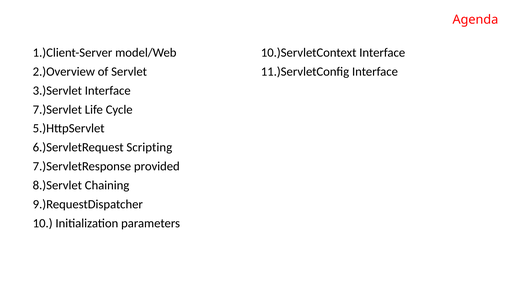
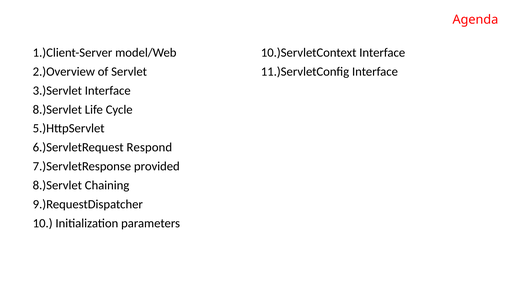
7.)Servlet: 7.)Servlet -> 8.)Servlet (57, 110)
Scripting: Scripting -> Respond (149, 147)
